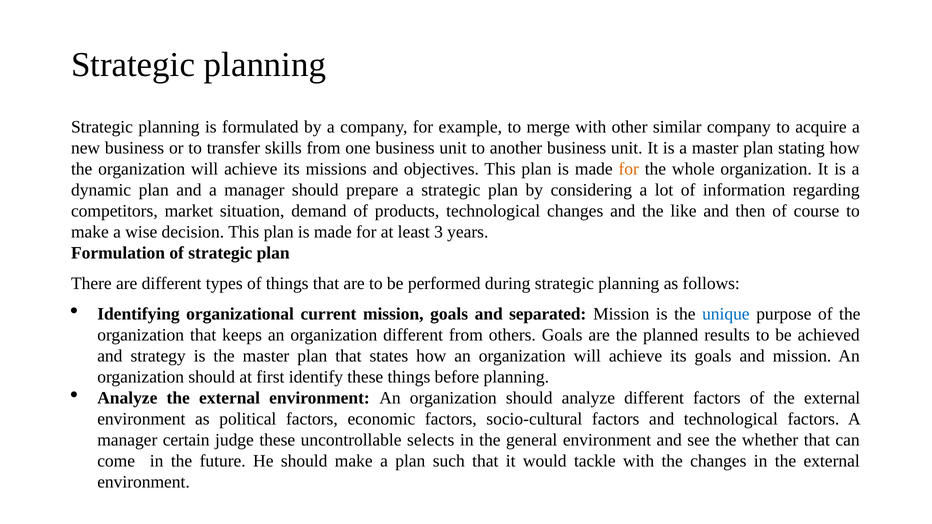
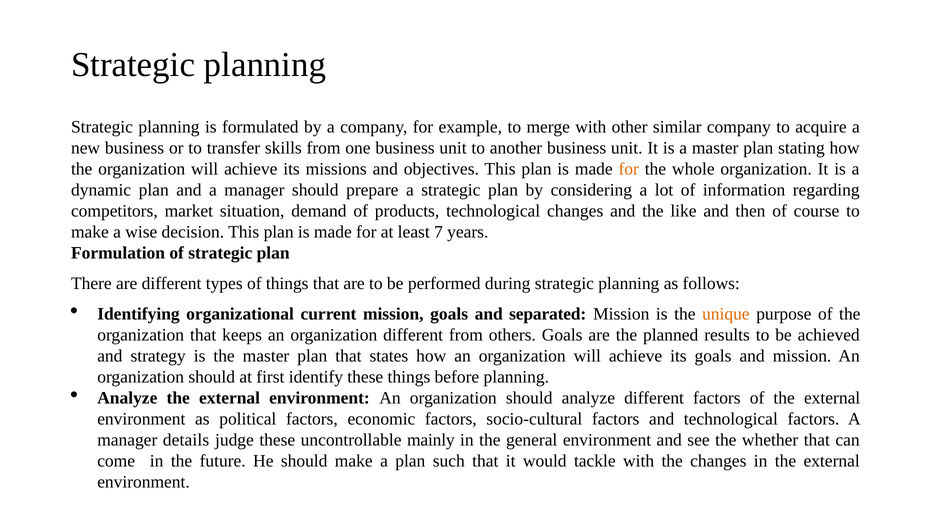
3: 3 -> 7 (438, 232)
unique colour: blue -> orange (726, 314)
certain: certain -> details (186, 440)
selects: selects -> mainly (431, 440)
